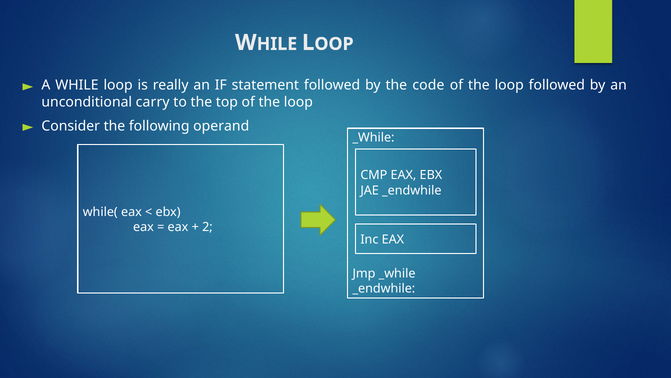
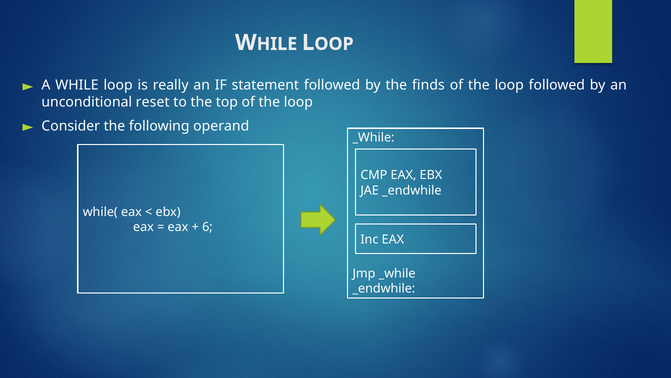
code: code -> finds (428, 85)
carry: carry -> reset (153, 102)
2: 2 -> 6 (207, 227)
